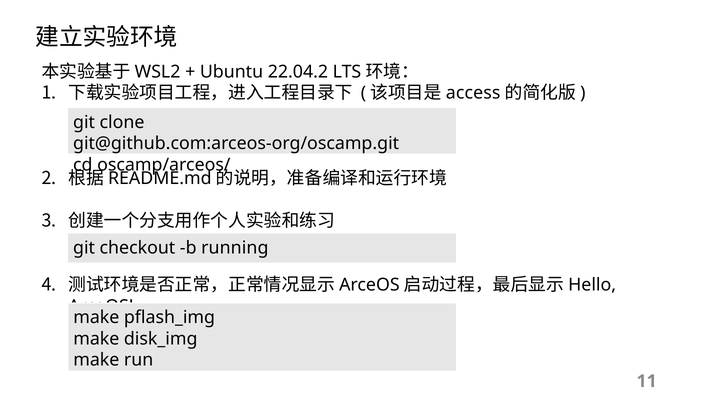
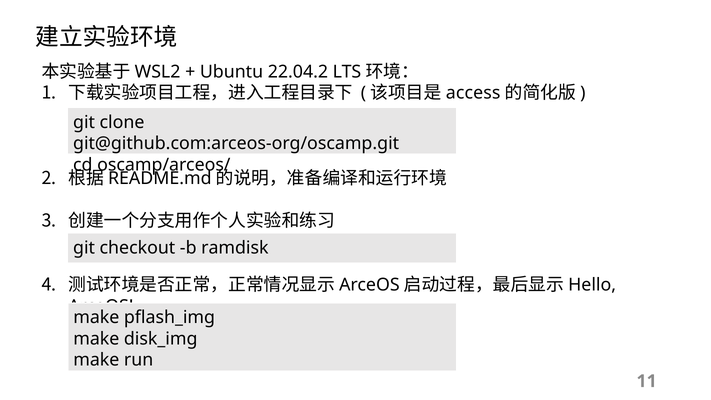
running: running -> ramdisk (235, 248)
